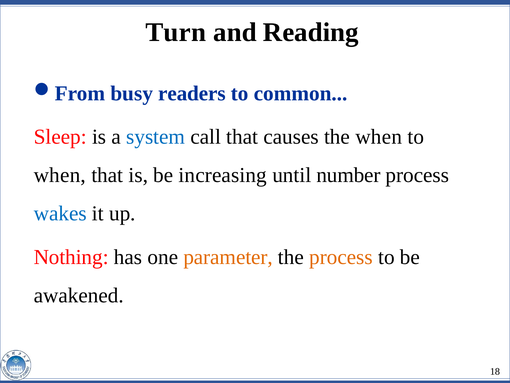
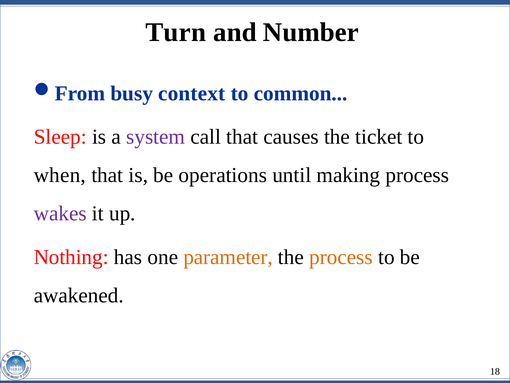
Reading: Reading -> Number (311, 32)
readers: readers -> context (192, 93)
system colour: blue -> purple (156, 137)
the when: when -> ticket (379, 137)
increasing: increasing -> operations (223, 175)
number: number -> making (348, 175)
wakes colour: blue -> purple (60, 213)
